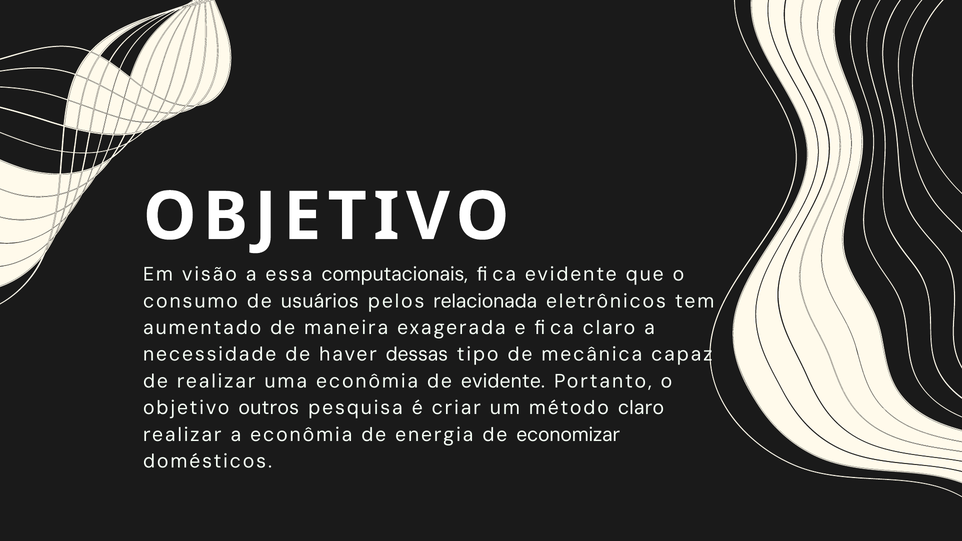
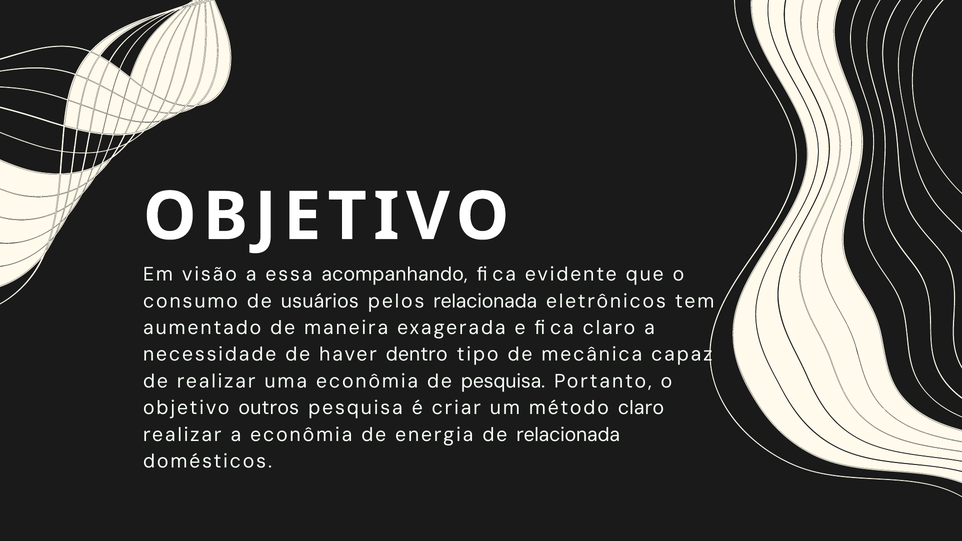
computacionais: computacionais -> acompanhando (395, 274)
dessas: dessas -> dentro (417, 355)
de evidente: evidente -> pesquisa (503, 381)
de economizar: economizar -> relacionada (568, 435)
